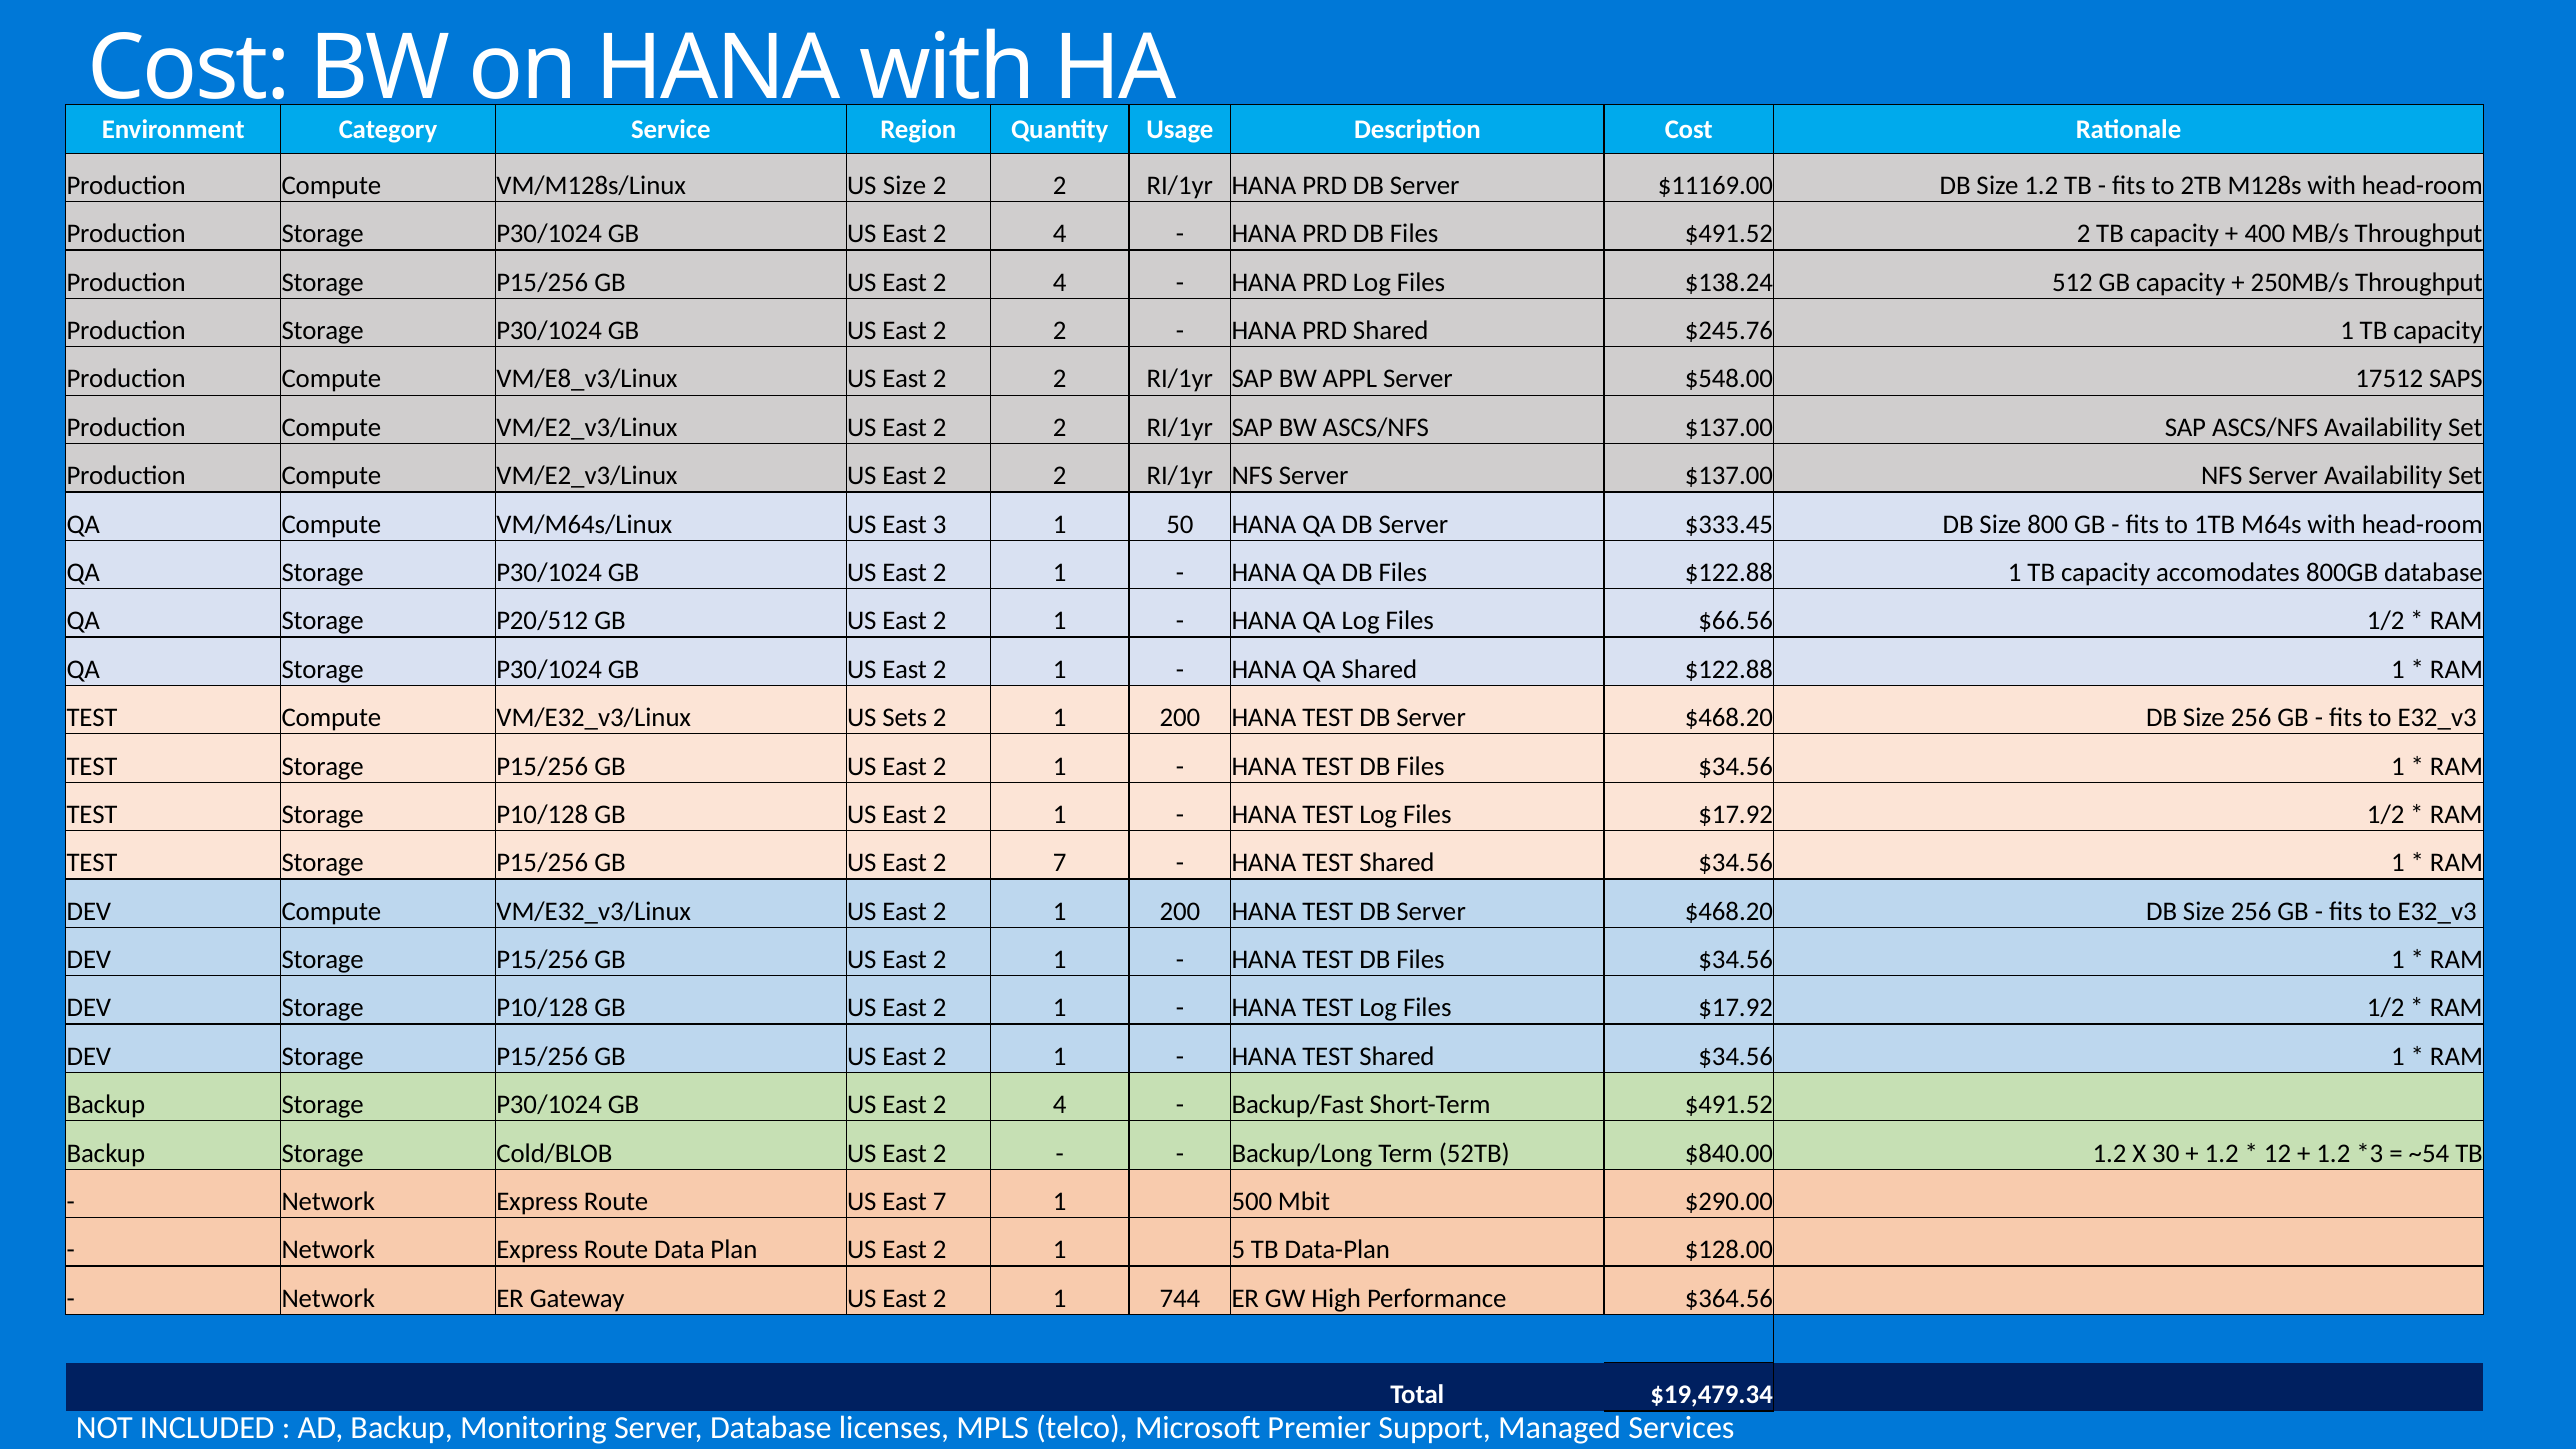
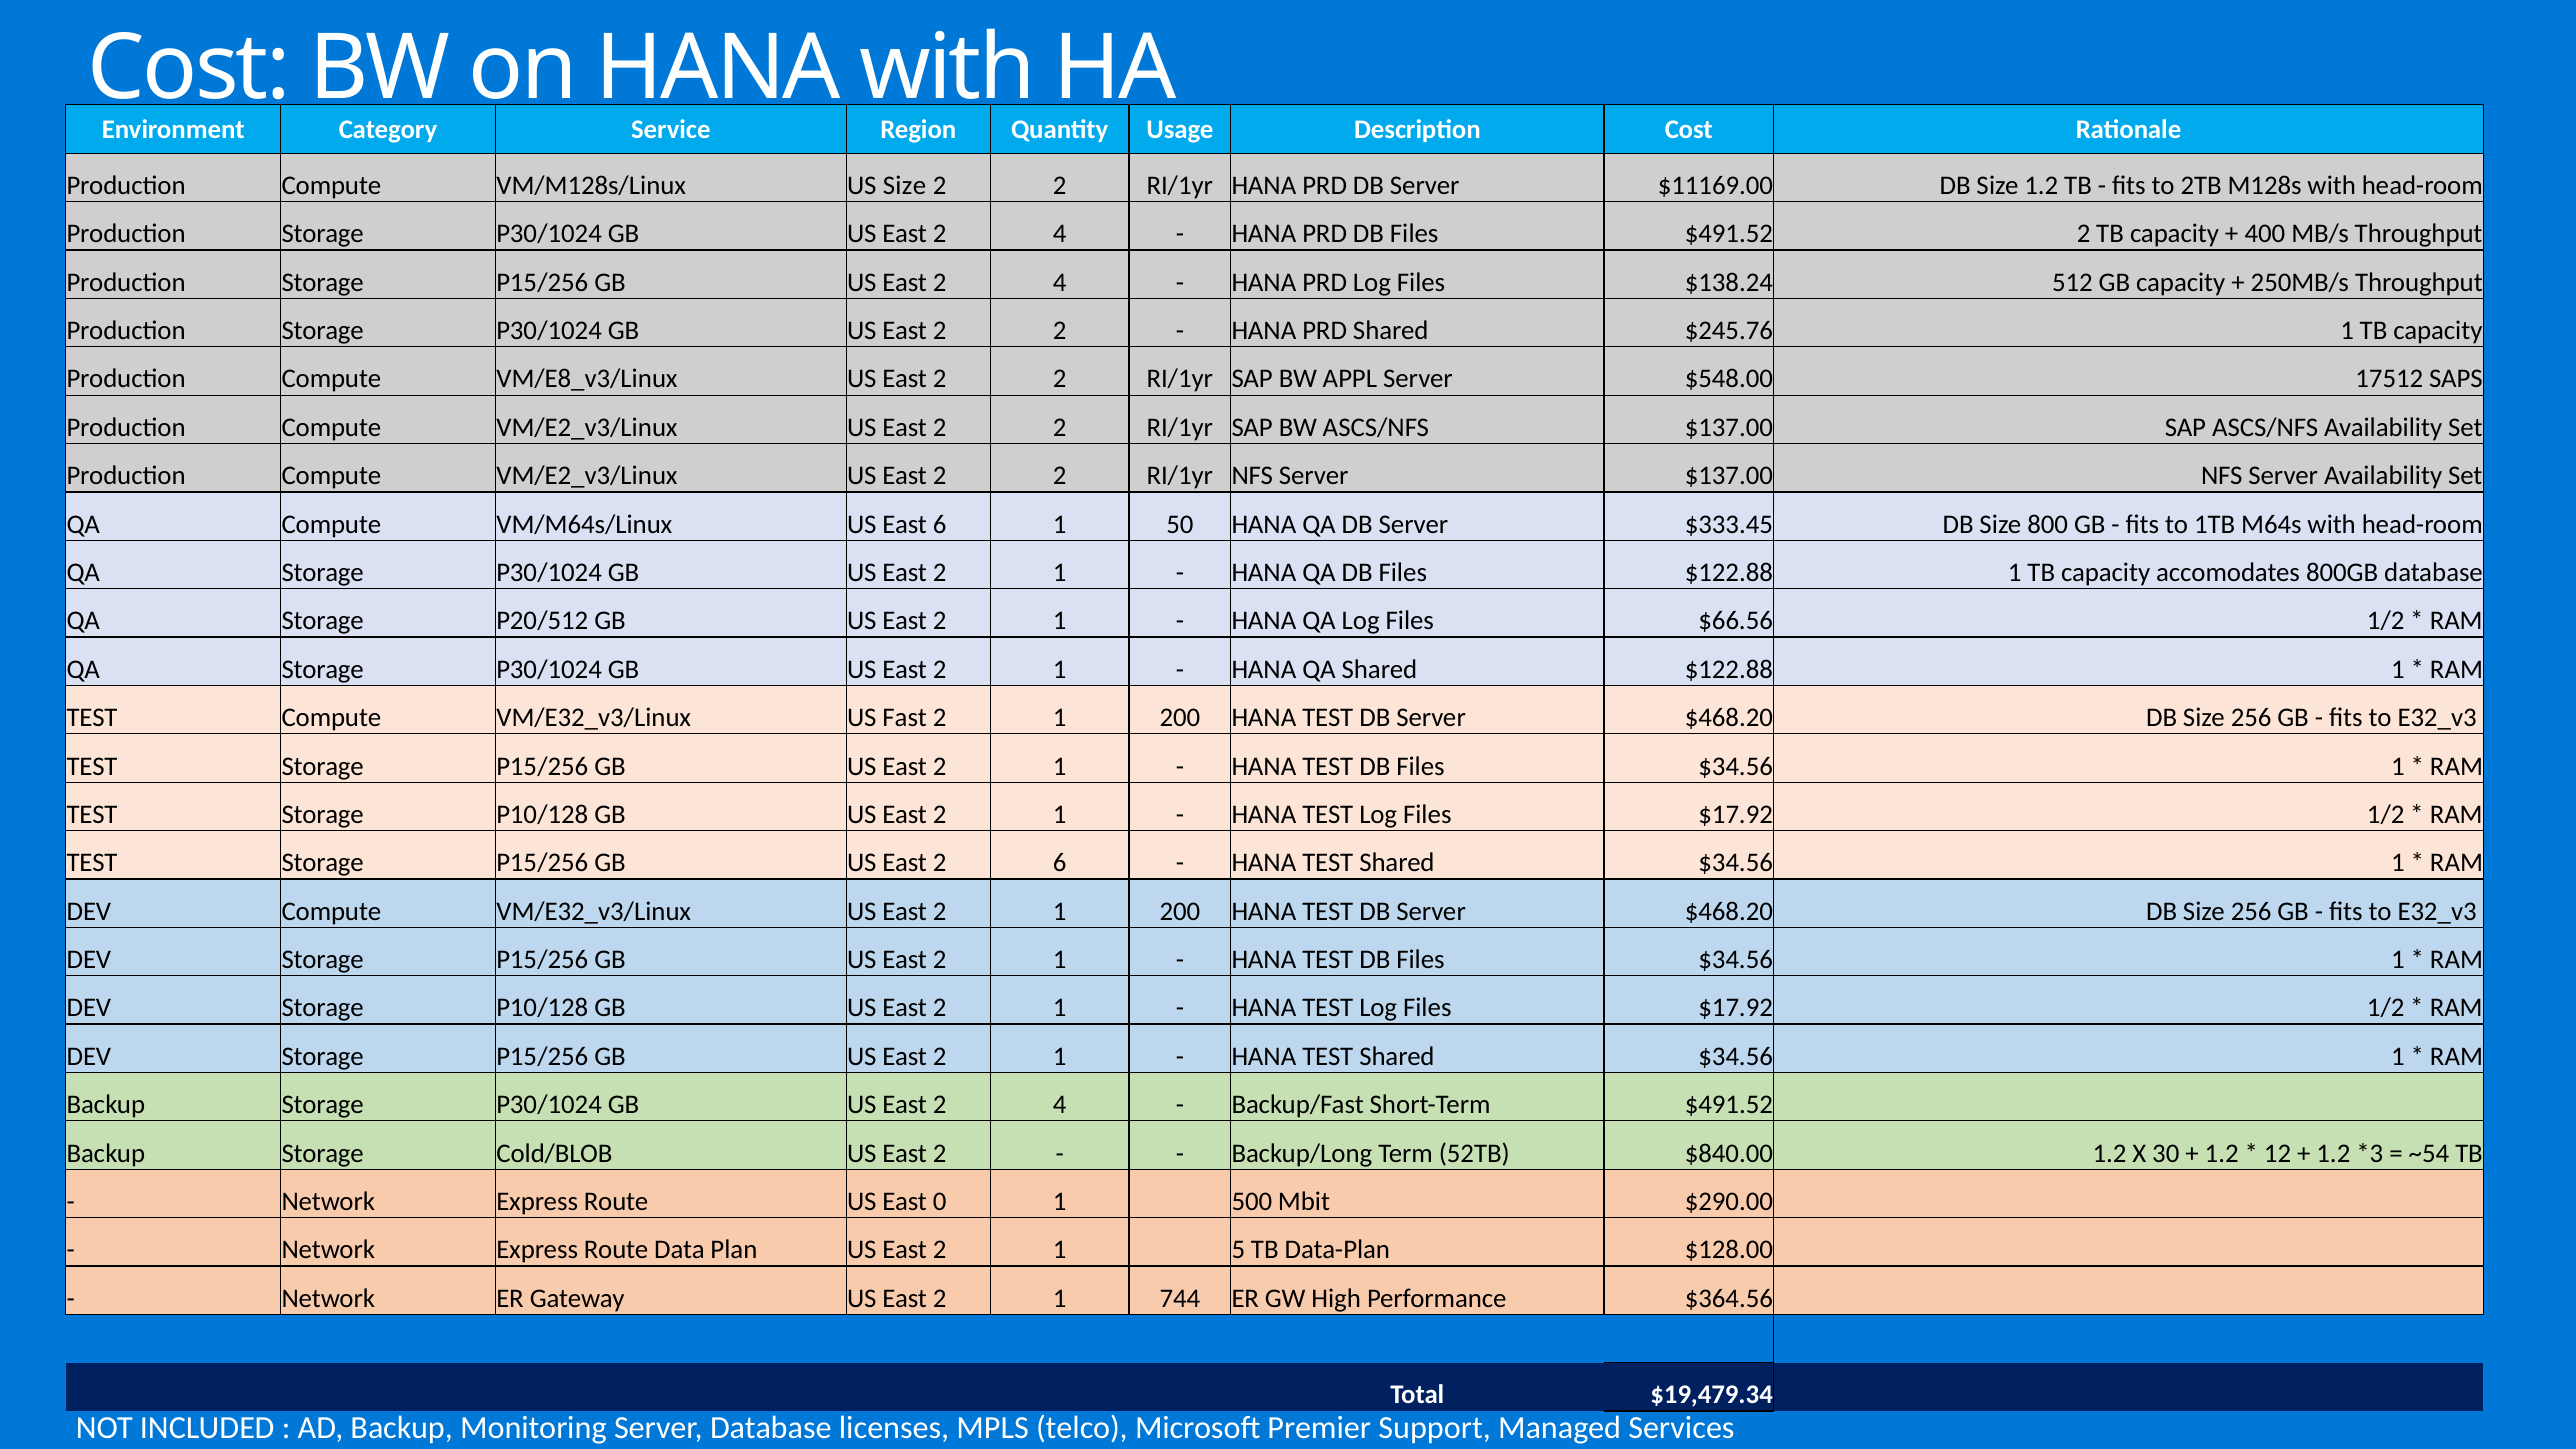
East 3: 3 -> 6 (940, 524)
Sets: Sets -> Fast (905, 718)
2 7: 7 -> 6 (1060, 863)
East 7: 7 -> 0 (940, 1202)
